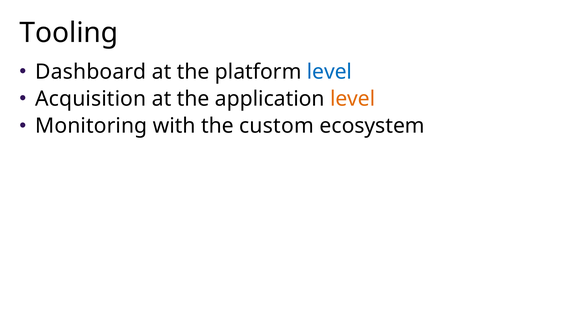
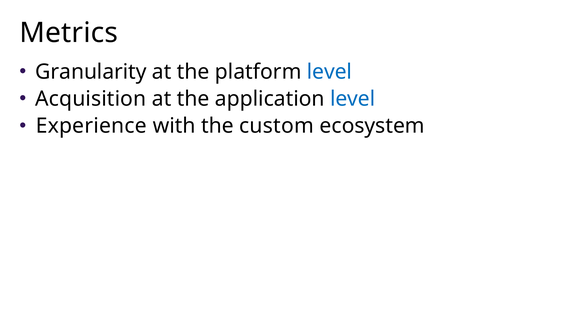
Tooling: Tooling -> Metrics (69, 33)
Dashboard: Dashboard -> Granularity (91, 72)
level colour: orange -> blue (353, 99)
Monitoring: Monitoring -> Experience (91, 126)
